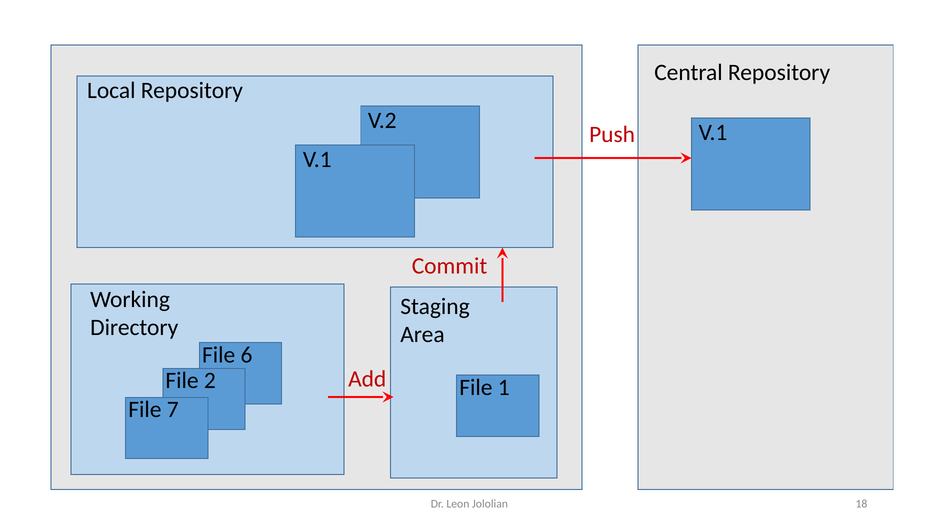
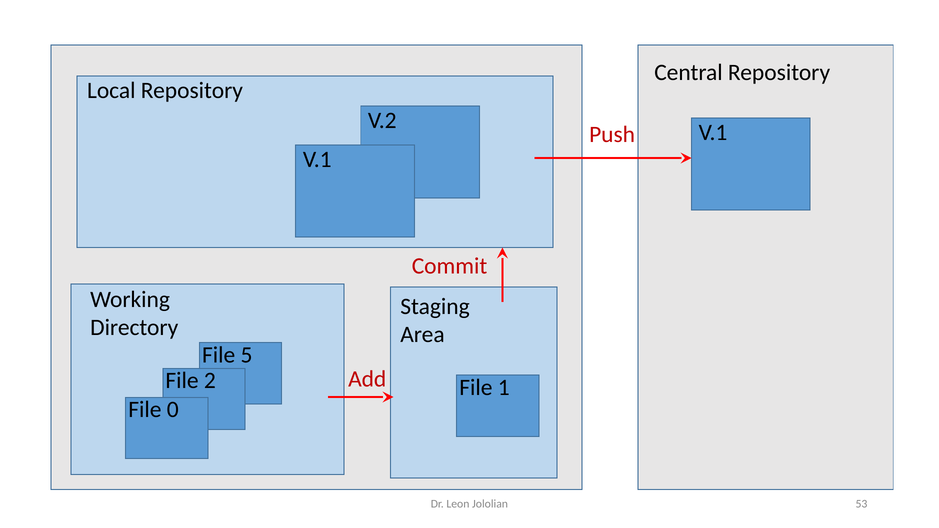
6: 6 -> 5 (246, 355)
7: 7 -> 0 (173, 410)
18: 18 -> 53 (861, 504)
